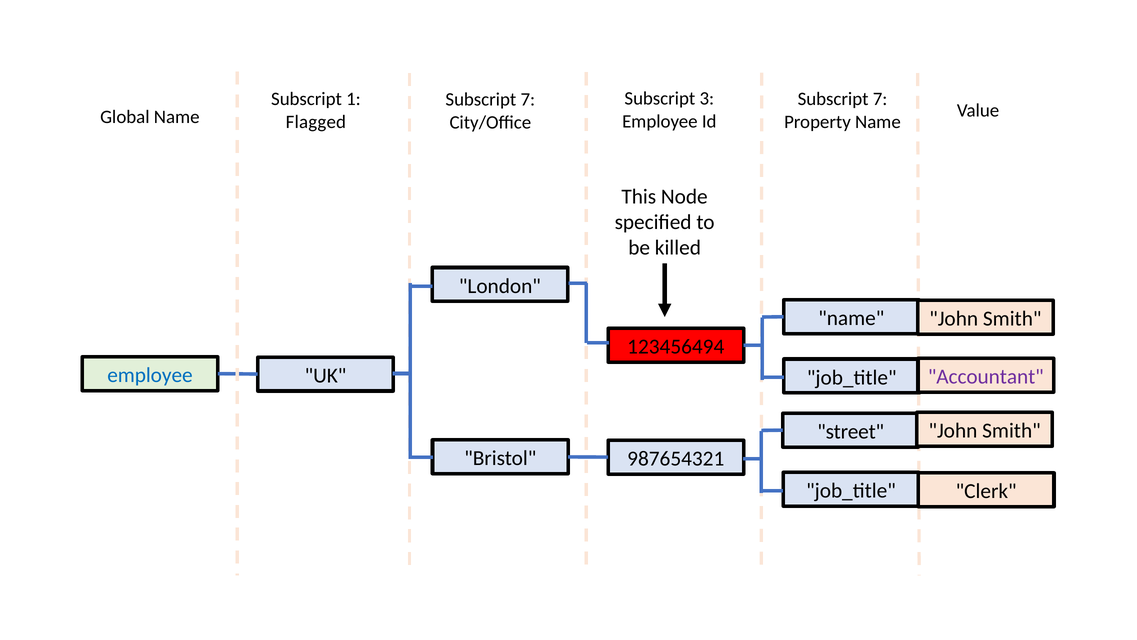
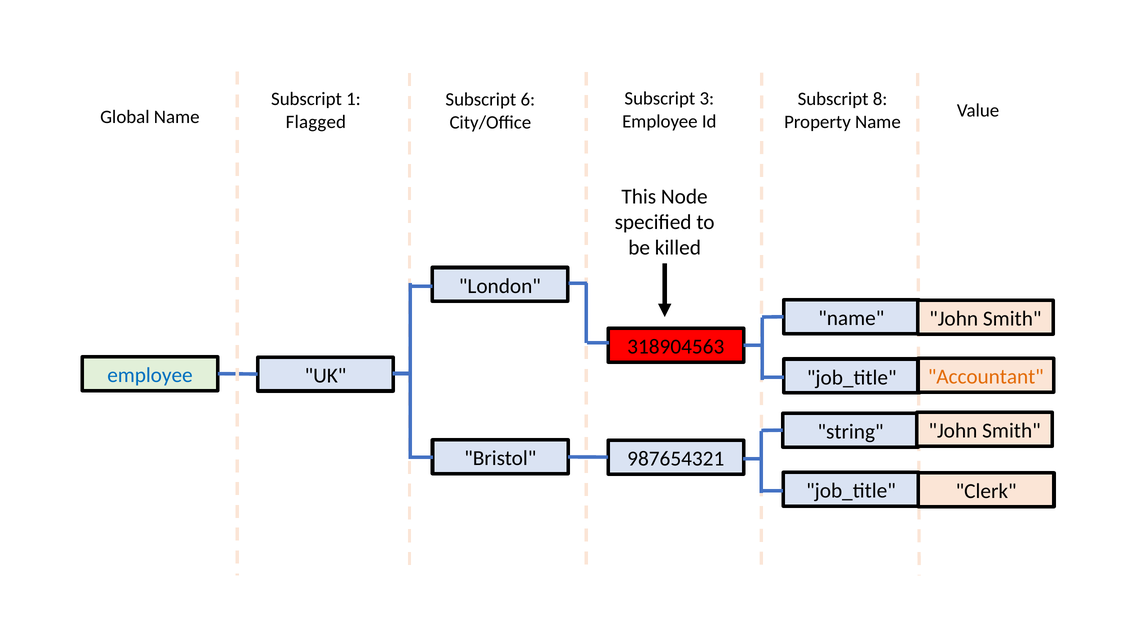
7: 7 -> 8 (880, 99)
7: 7 -> 6 (528, 99)
123456494: 123456494 -> 318904563 (676, 346)
Accountant colour: purple -> orange (986, 376)
street: street -> string (851, 431)
